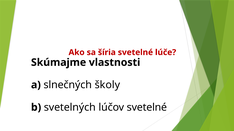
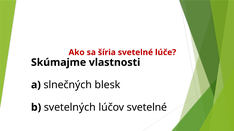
školy: školy -> blesk (107, 85)
